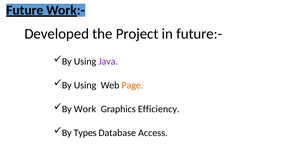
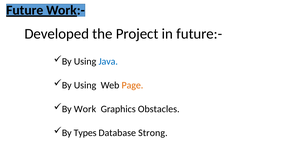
Java colour: purple -> blue (108, 62)
Efficiency: Efficiency -> Obstacles (159, 109)
Access: Access -> Strong (153, 133)
